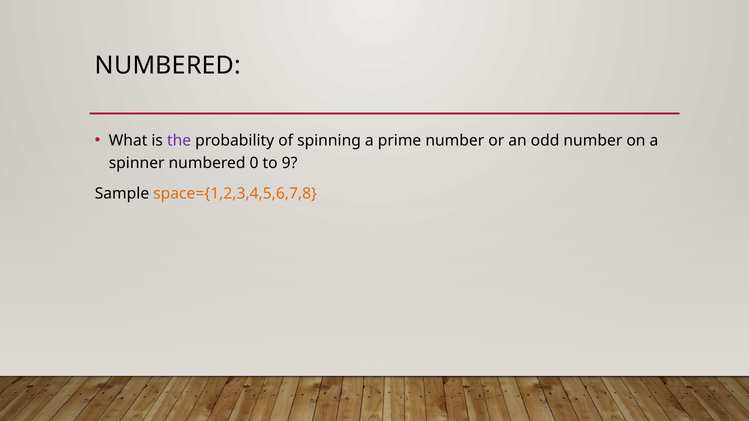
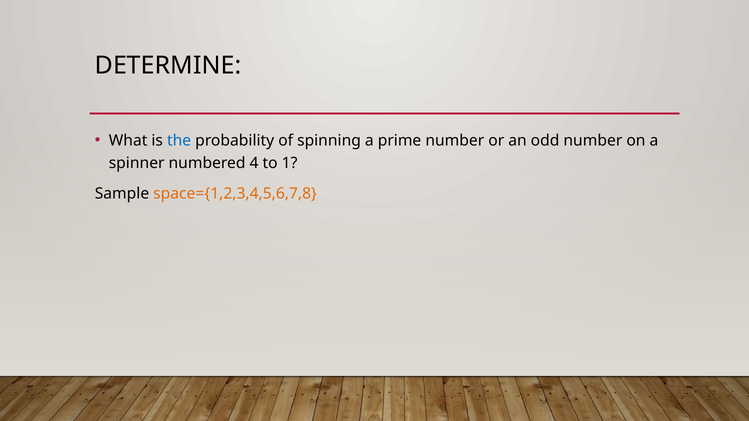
NUMBERED: NUMBERED -> DETERMINE (168, 66)
the colour: purple -> blue (179, 141)
0: 0 -> 4 (254, 163)
9: 9 -> 1 (290, 163)
